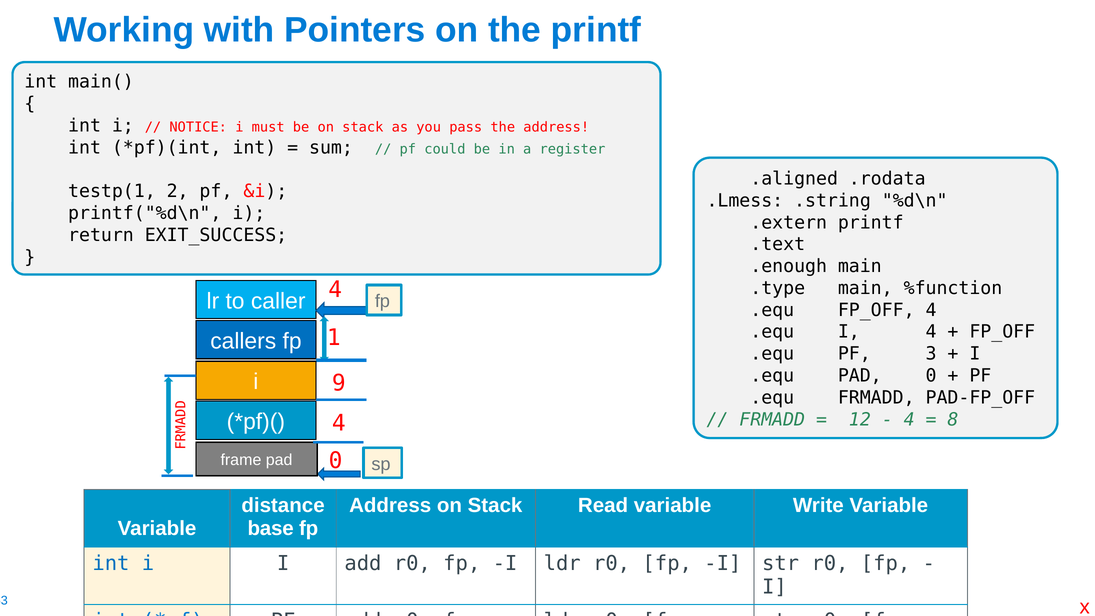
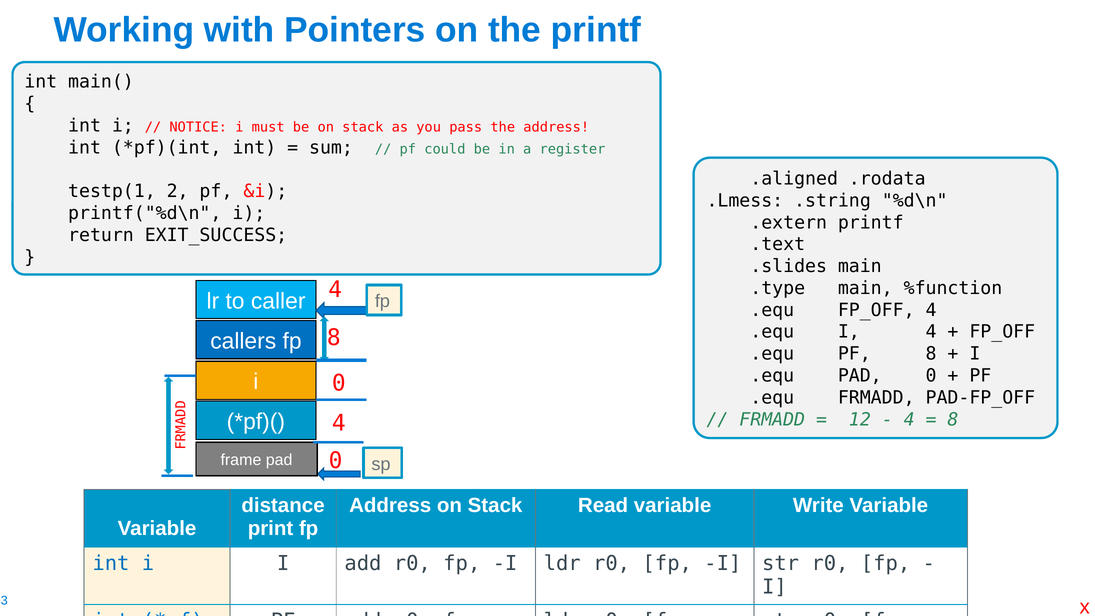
.enough: .enough -> .slides (789, 266)
fp 1: 1 -> 8 (334, 338)
PF 3: 3 -> 8 (931, 354)
i 9: 9 -> 0 (339, 383)
base: base -> print (271, 528)
